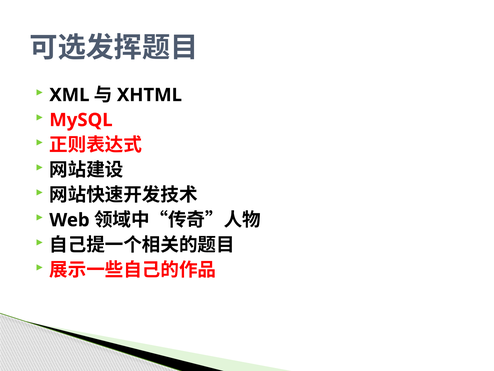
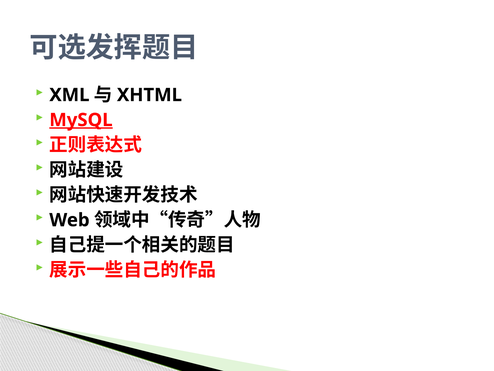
MySQL underline: none -> present (81, 120)
